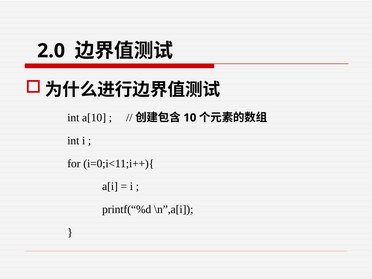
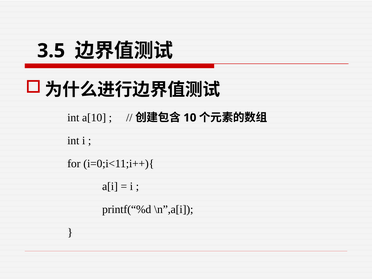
2.0: 2.0 -> 3.5 (51, 51)
